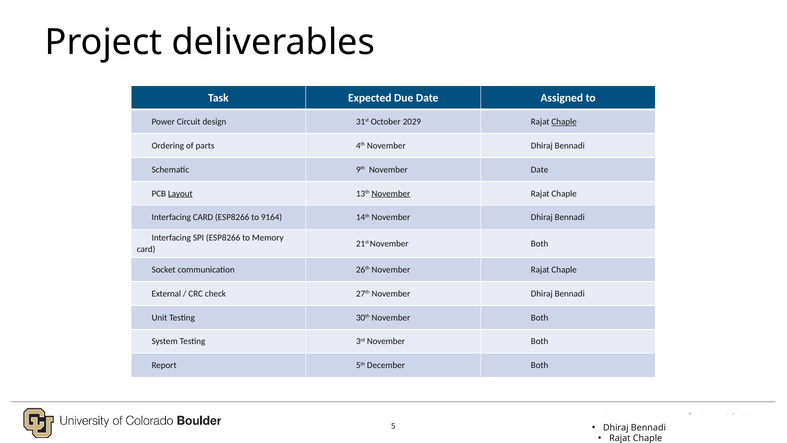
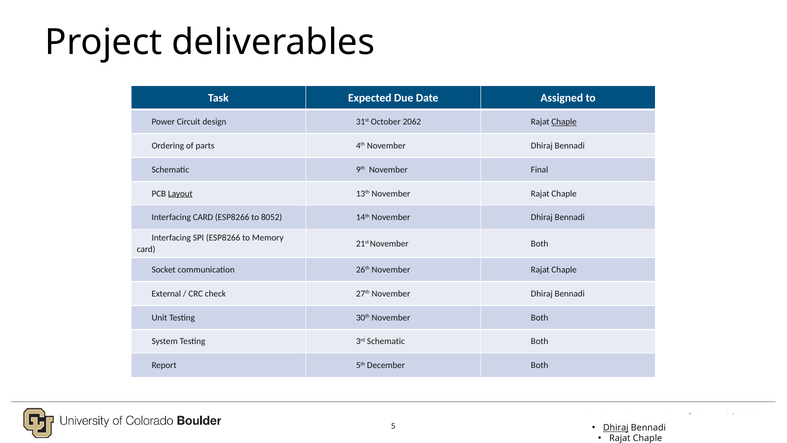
2029: 2029 -> 2062 (412, 122)
November Date: Date -> Final (540, 169)
November underline: present -> none (391, 193)
9164: 9164 -> 8052 (272, 217)
3rd November: November -> Schematic (386, 341)
Dhiraj underline: none -> present (616, 427)
